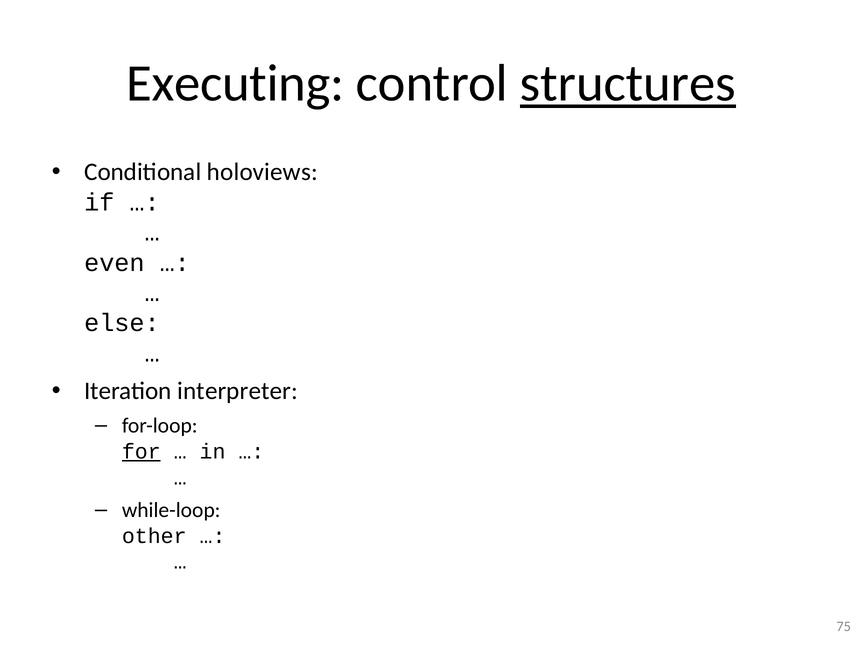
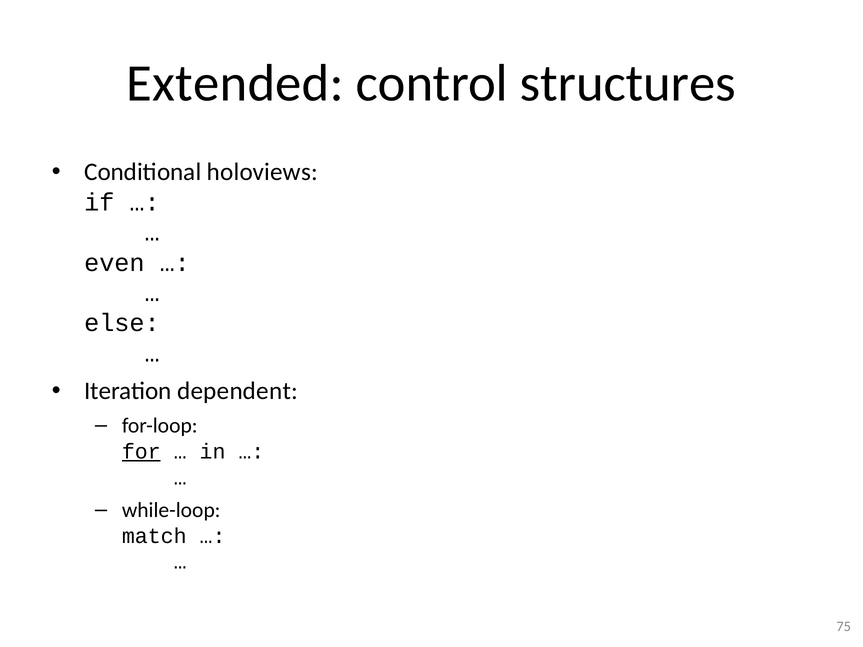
Executing: Executing -> Extended (235, 84)
structures underline: present -> none (628, 84)
interpreter: interpreter -> dependent (238, 391)
other: other -> match (154, 536)
